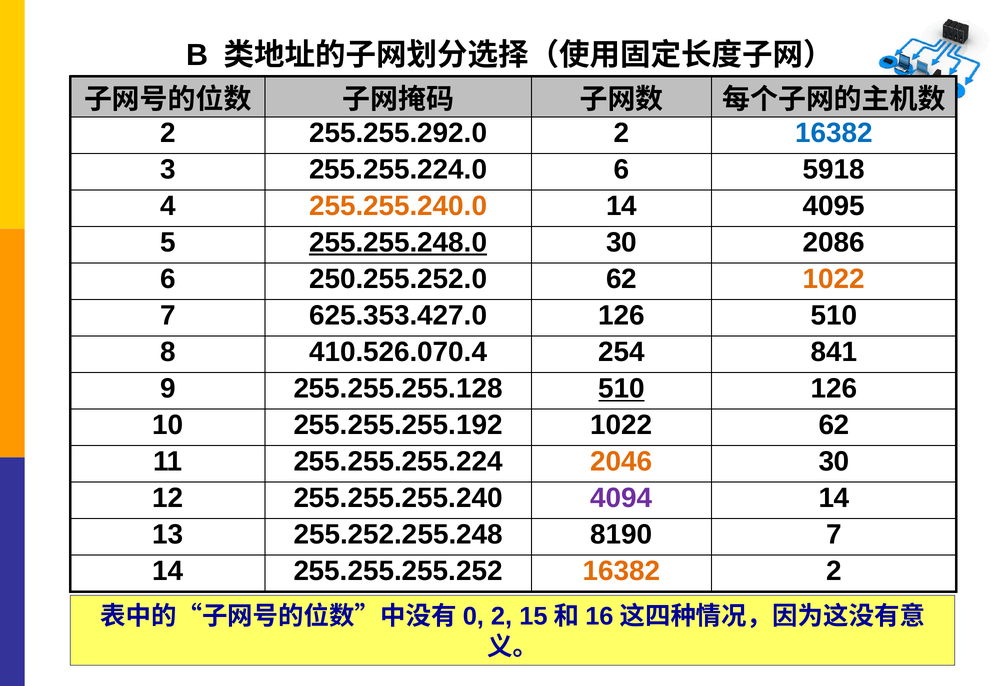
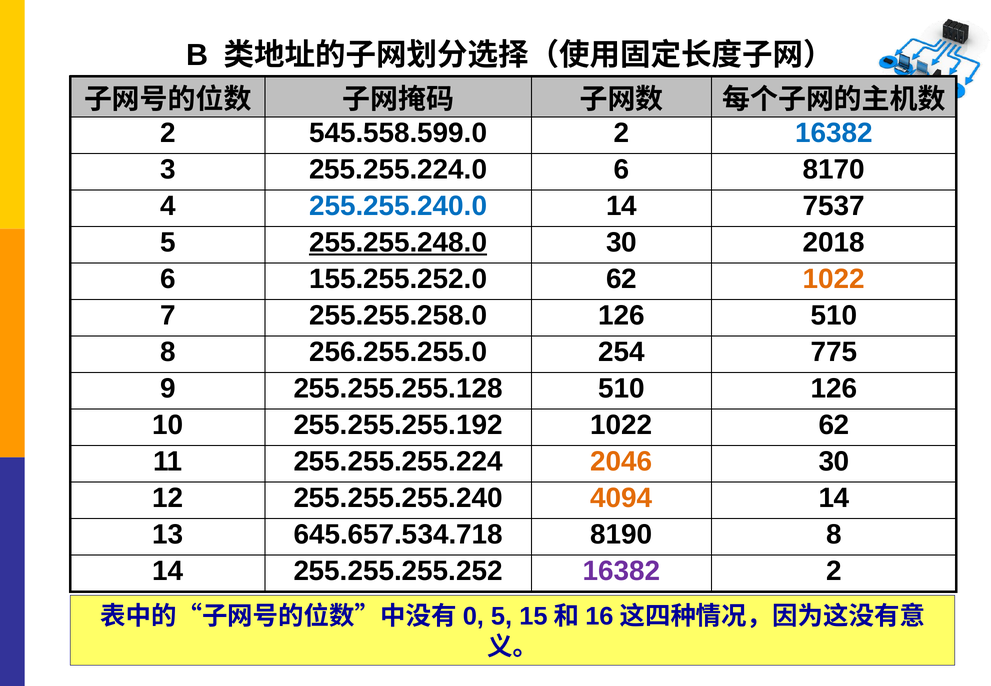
255.255.292.0: 255.255.292.0 -> 545.558.599.0 (398, 133)
5918: 5918 -> 8170 (834, 170)
255.255.240.0 colour: orange -> blue (398, 206)
4095: 4095 -> 7537 (834, 206)
2086: 2086 -> 2018 (834, 243)
250.255.252.0: 250.255.252.0 -> 155.255.252.0 (398, 279)
625.353.427.0: 625.353.427.0 -> 255.255.258.0 (398, 316)
410.526.070.4: 410.526.070.4 -> 256.255.255.0 (398, 352)
841: 841 -> 775 (834, 352)
510 underline: present -> none (622, 389)
4094 colour: purple -> orange (622, 498)
255.252.255.248: 255.252.255.248 -> 645.657.534.718 (398, 535)
8190 7: 7 -> 8 (834, 535)
16382 colour: orange -> purple (622, 571)
2: 2 -> 5 (502, 617)
